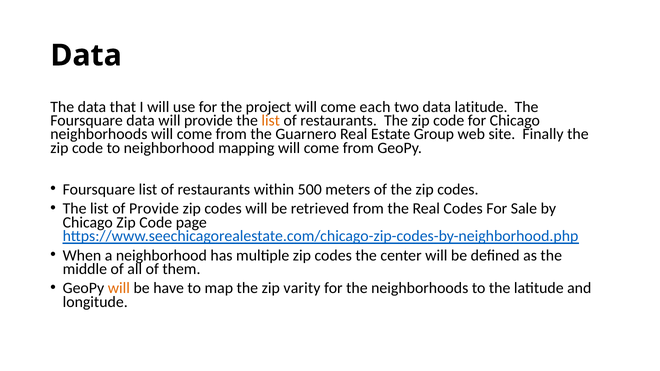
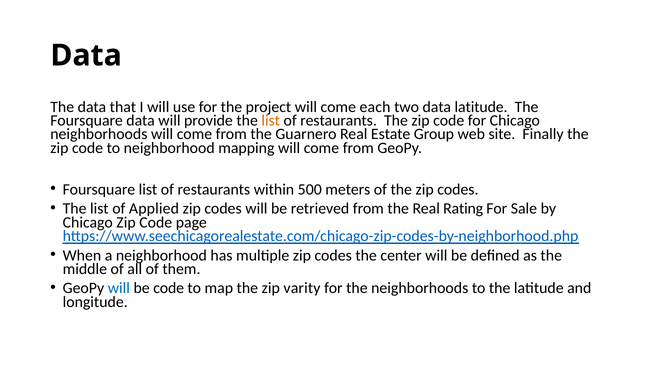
of Provide: Provide -> Applied (154, 209)
Real Codes: Codes -> Rating (463, 209)
will colour: orange -> blue (119, 288)
be have: have -> code (169, 288)
